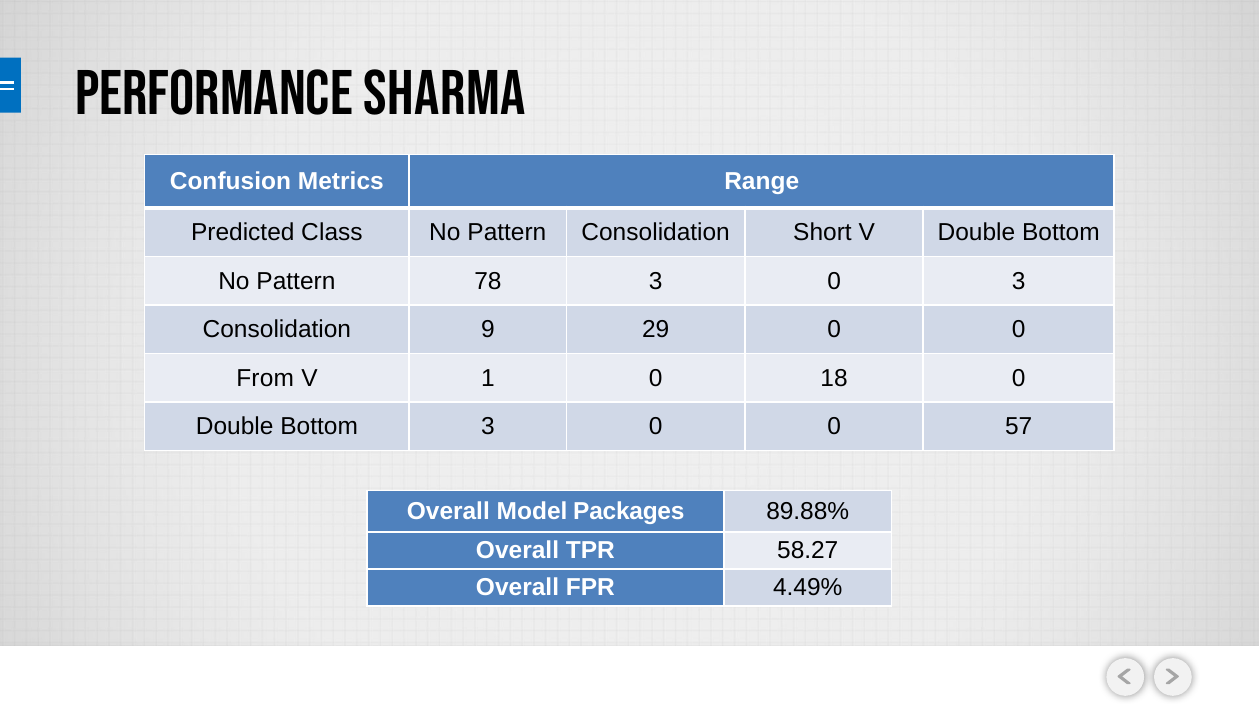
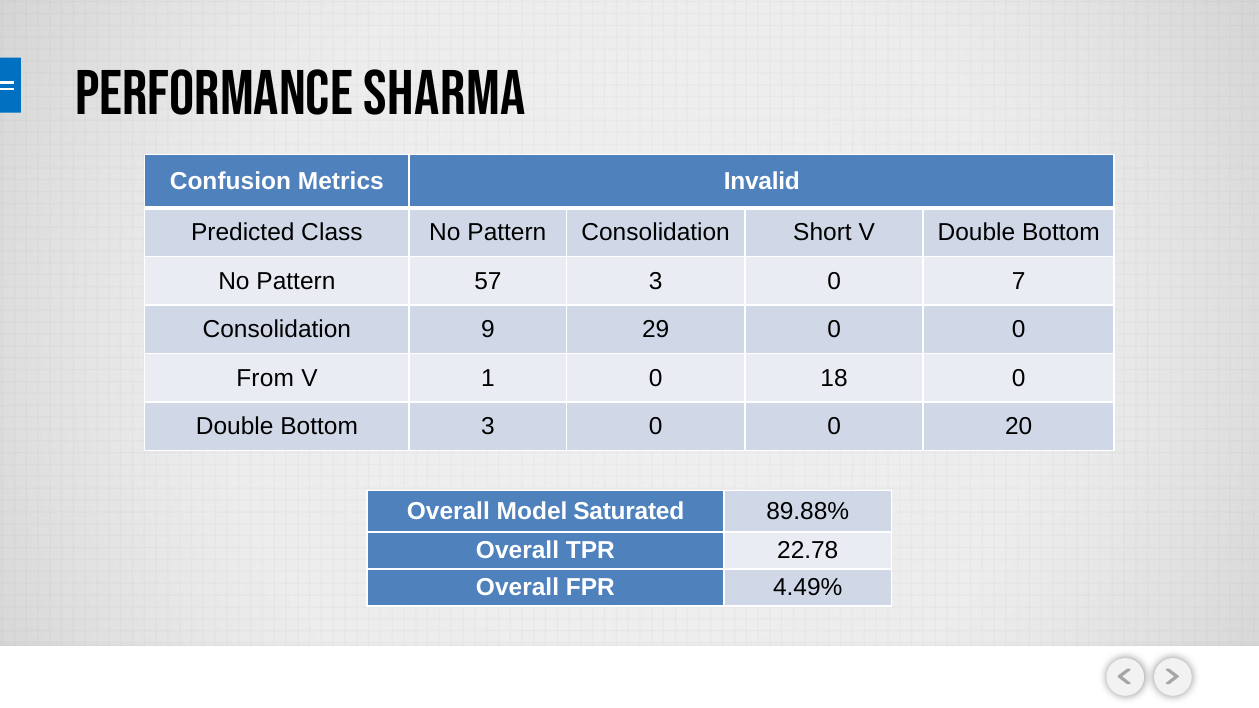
Range: Range -> Invalid (762, 182)
78: 78 -> 57 (488, 281)
0 3: 3 -> 7 (1019, 281)
57: 57 -> 20 (1019, 427)
Packages: Packages -> Saturated (629, 512)
58.27: 58.27 -> 22.78 (808, 551)
